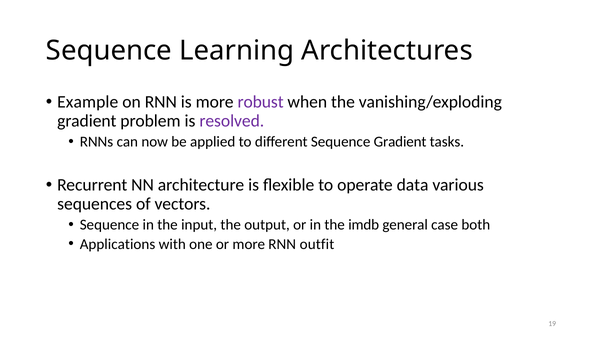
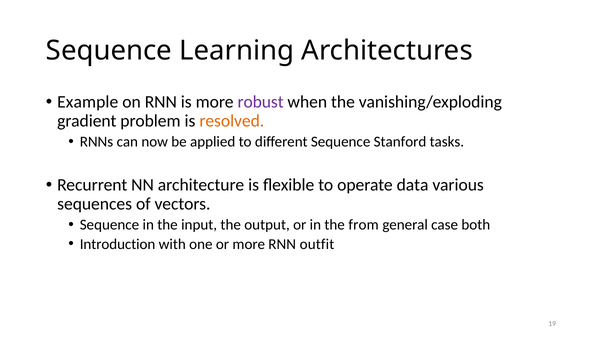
resolved colour: purple -> orange (232, 121)
Sequence Gradient: Gradient -> Stanford (400, 142)
imdb: imdb -> from (364, 224)
Applications: Applications -> Introduction (118, 244)
